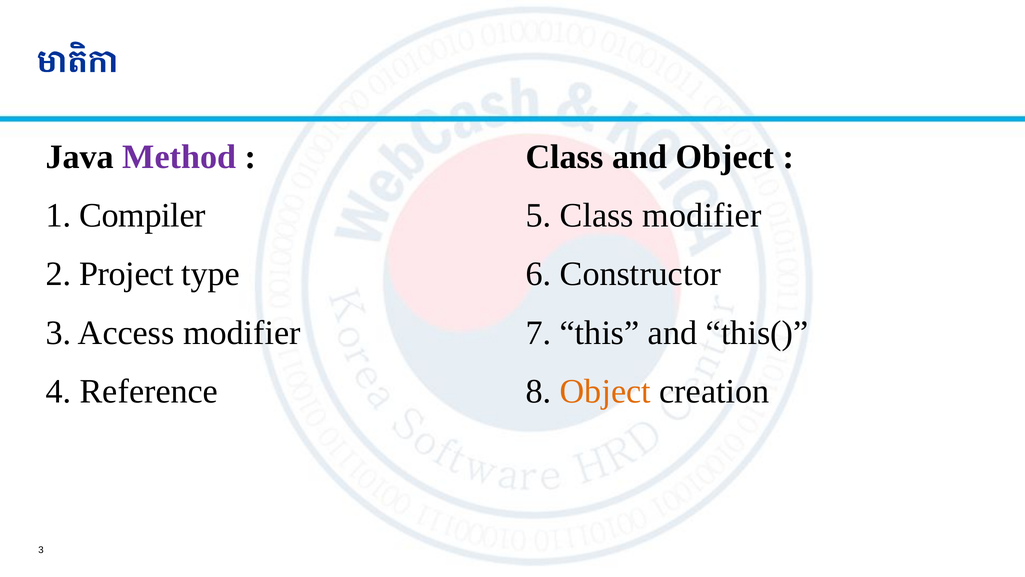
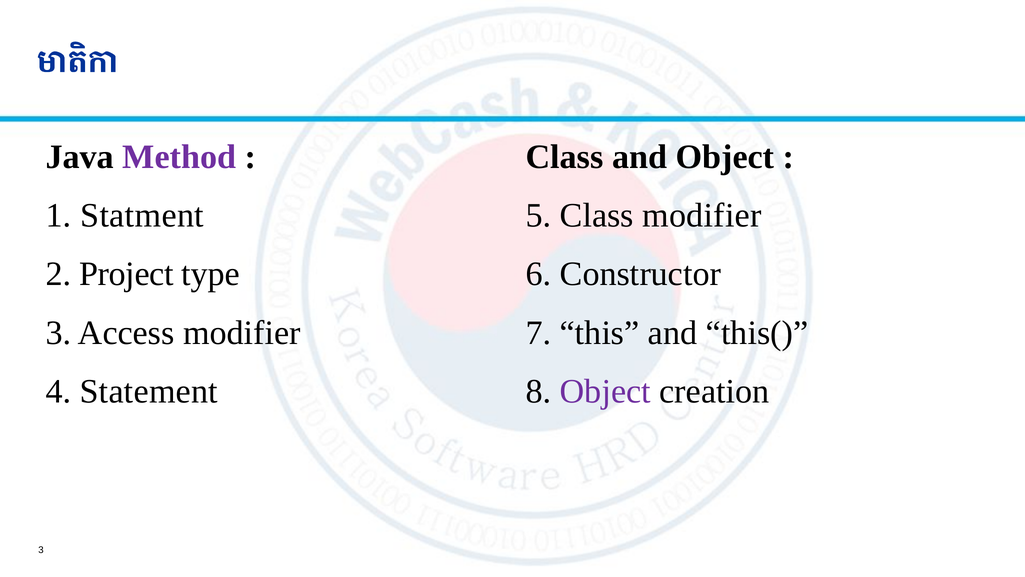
Compiler: Compiler -> Statment (142, 215)
Reference: Reference -> Statement (149, 391)
Object colour: orange -> purple (605, 391)
